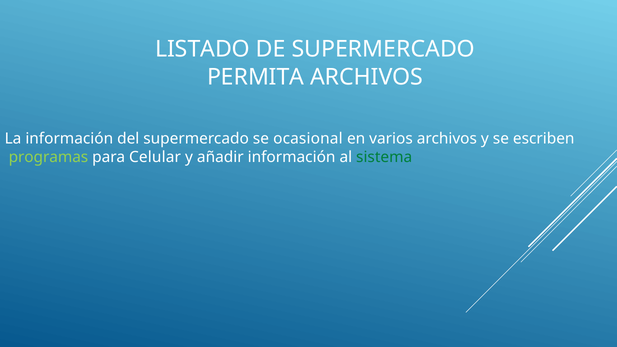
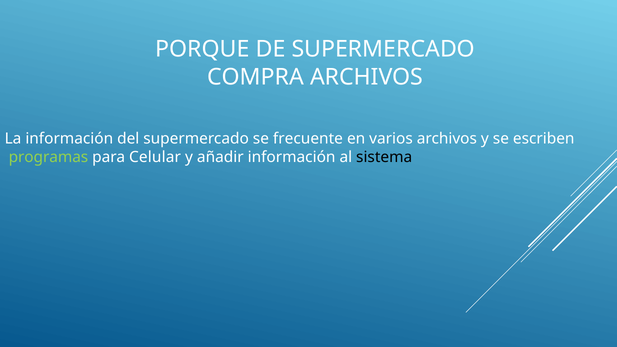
LISTADO: LISTADO -> PORQUE (202, 49)
PERMITA: PERMITA -> COMPRA (256, 77)
ocasional: ocasional -> frecuente (308, 139)
sistema colour: green -> black (384, 157)
